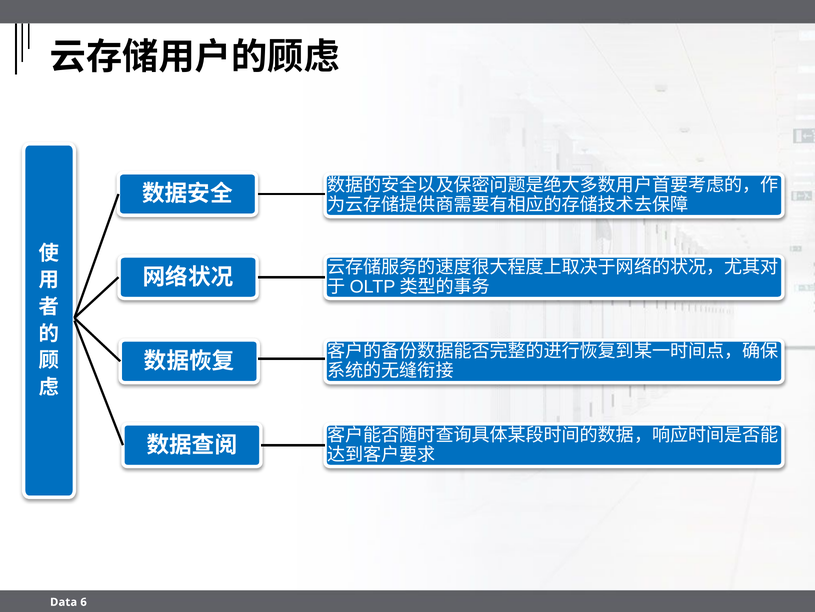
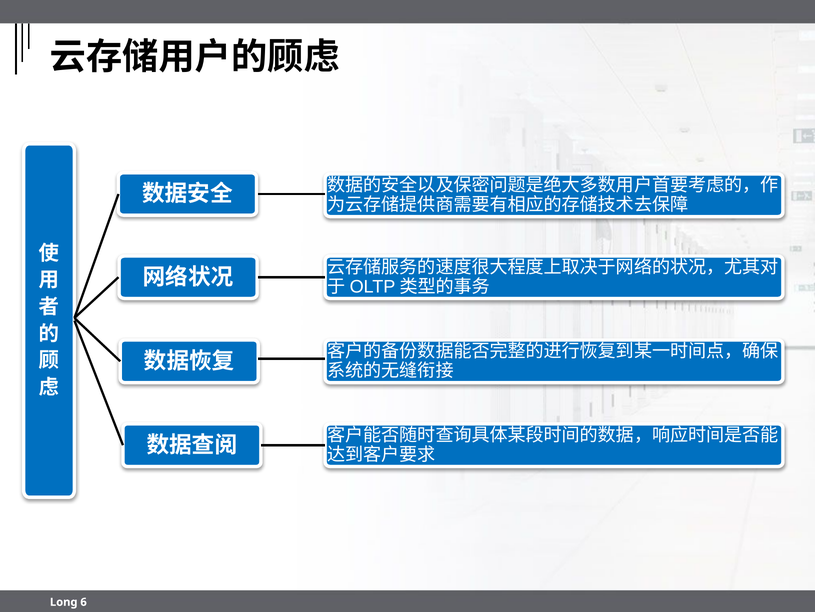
Data: Data -> Long (64, 601)
